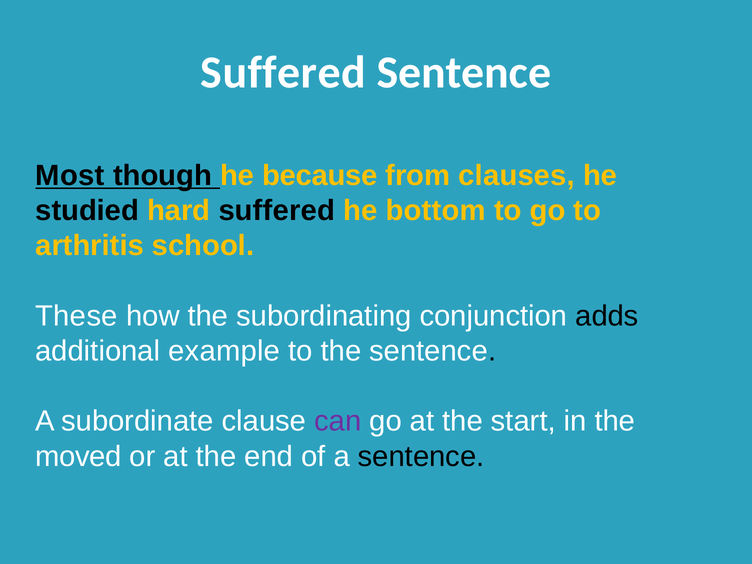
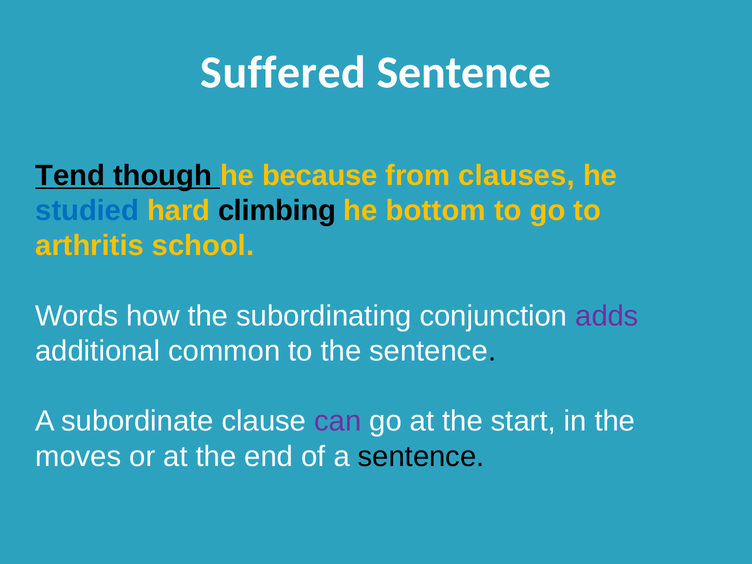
Most: Most -> Tend (70, 176)
studied colour: black -> blue (87, 211)
hard suffered: suffered -> climbing (277, 211)
These: These -> Words (77, 316)
adds colour: black -> purple (607, 316)
example: example -> common (224, 351)
moved: moved -> moves (78, 456)
